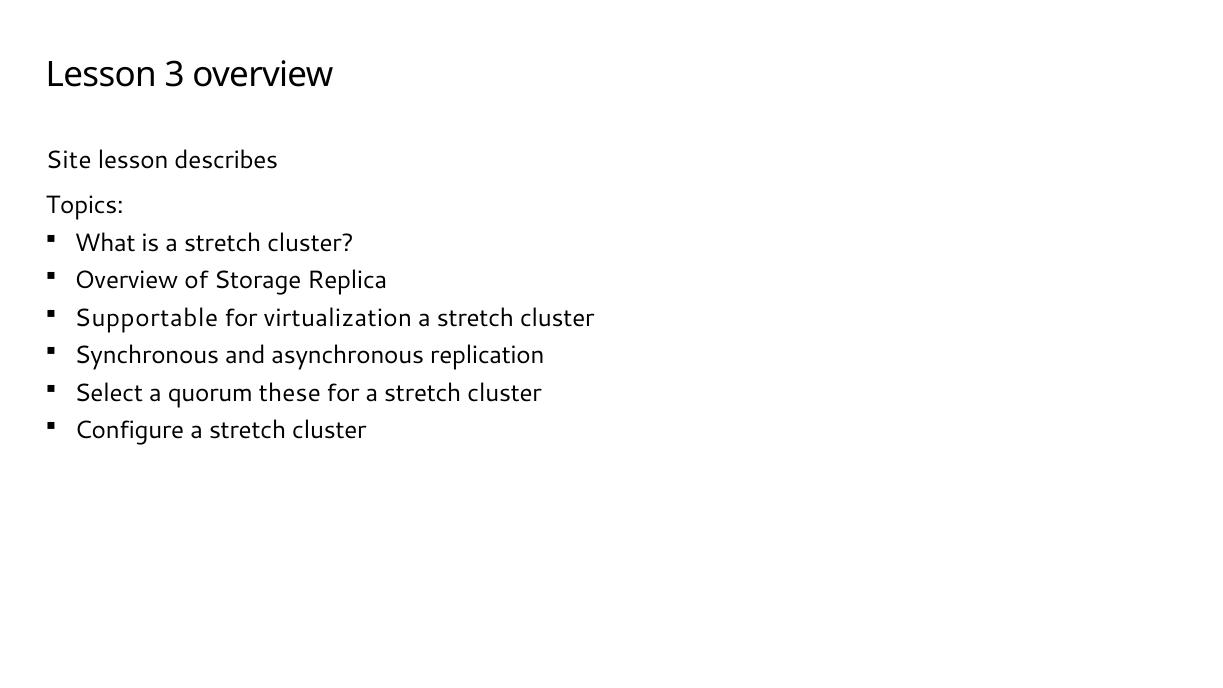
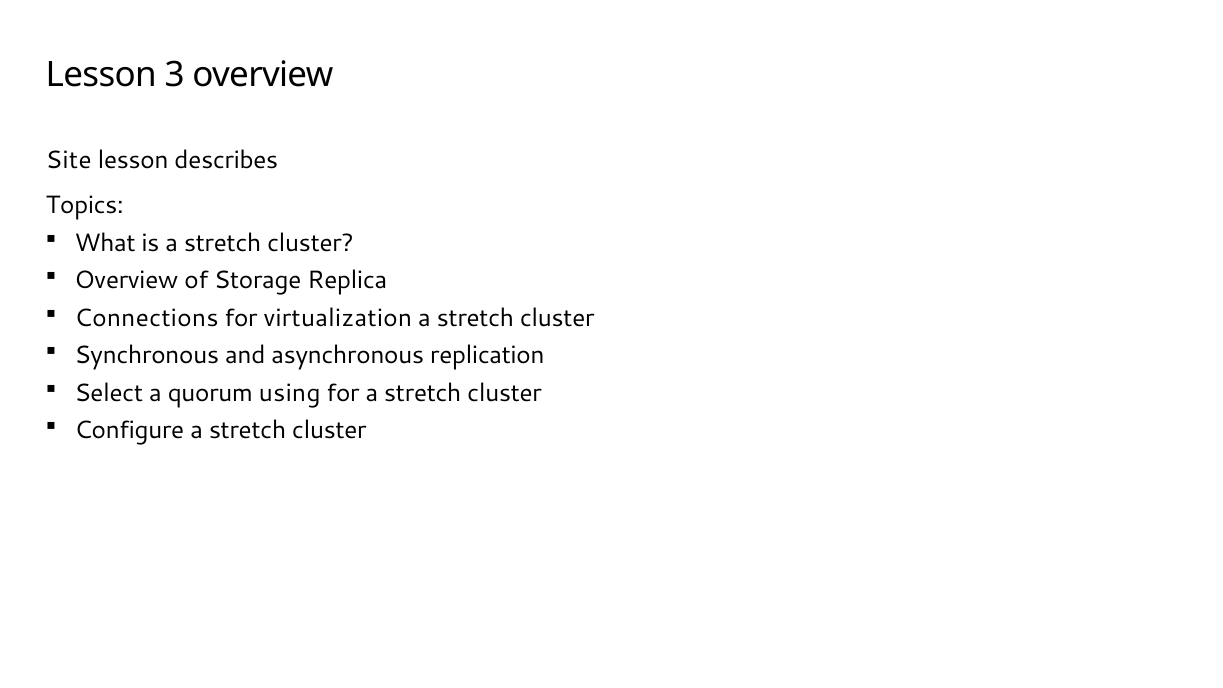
Supportable: Supportable -> Connections (147, 318)
these: these -> using (290, 393)
